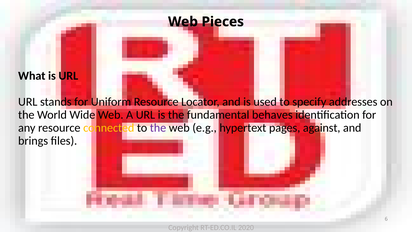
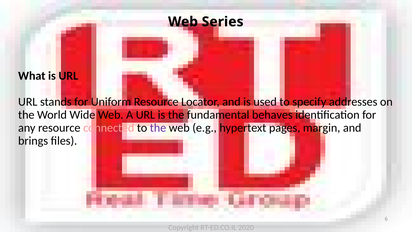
Pieces: Pieces -> Series (223, 22)
connected colour: yellow -> pink (109, 128)
against: against -> margin (322, 128)
